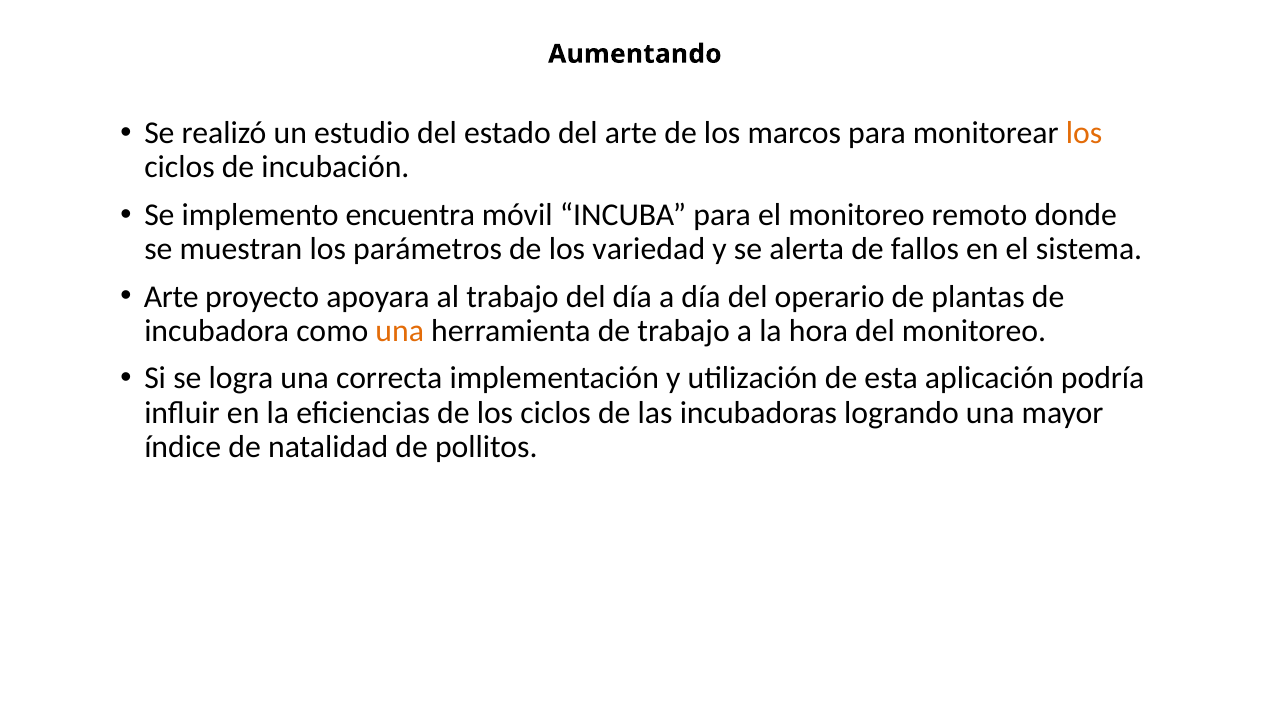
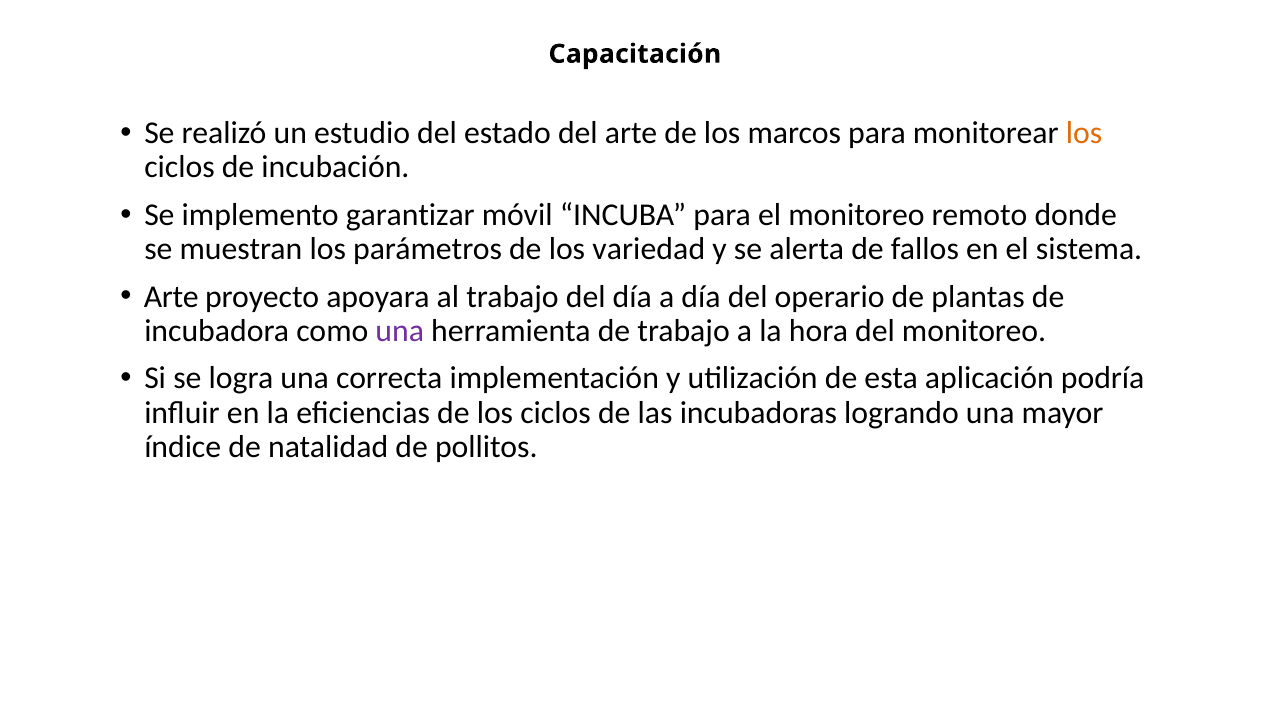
Aumentando: Aumentando -> Capacitación (635, 54)
encuentra: encuentra -> garantizar (410, 215)
una colour: orange -> purple (400, 331)
